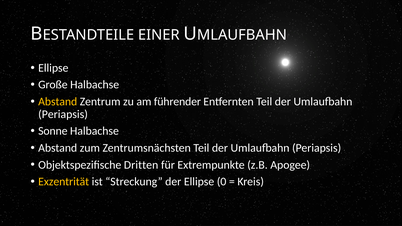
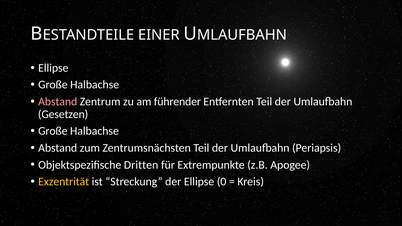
Abstand colour: yellow -> pink (58, 102)
Periapsis: Periapsis -> Gesetzen (63, 114)
Sonne: Sonne -> Große (53, 131)
